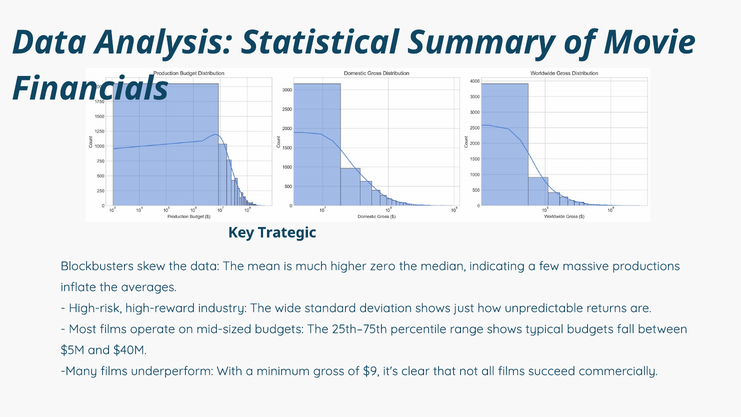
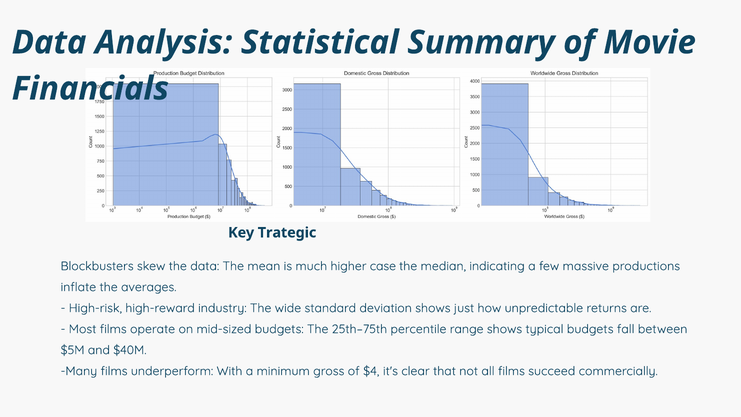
zero: zero -> case (383, 266)
$9: $9 -> $4 (371, 371)
